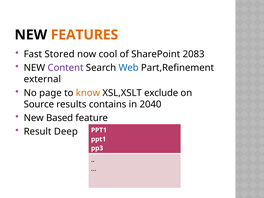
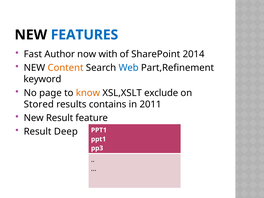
FEATURES colour: orange -> blue (84, 35)
Stored: Stored -> Author (60, 54)
cool: cool -> with (108, 54)
2083: 2083 -> 2014 (194, 54)
Content colour: purple -> orange (66, 68)
external: external -> keyword (42, 79)
Source: Source -> Stored (39, 104)
2040: 2040 -> 2011 (150, 104)
New Based: Based -> Result (60, 118)
